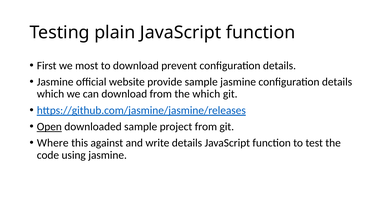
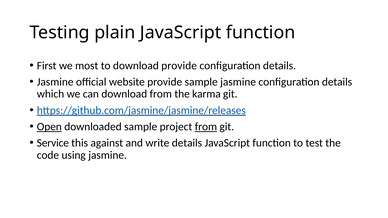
download prevent: prevent -> provide (179, 66)
the which: which -> karma (206, 94)
from underline: none -> present (206, 127)
Where: Where -> Service (53, 143)
